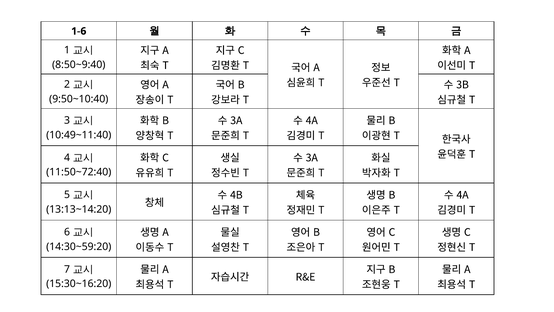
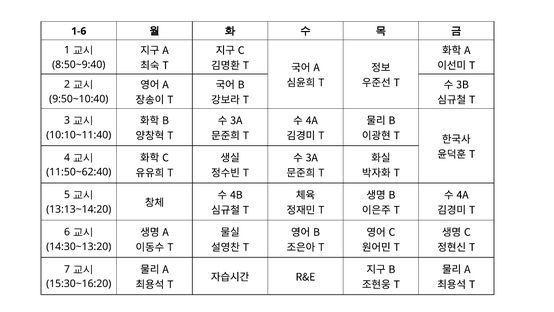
10:49~11:40: 10:49~11:40 -> 10:10~11:40 (79, 135)
11:50~72:40: 11:50~72:40 -> 11:50~62:40 (79, 172)
14:30~59:20: 14:30~59:20 -> 14:30~13:20 (79, 246)
